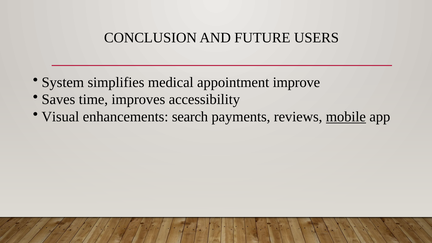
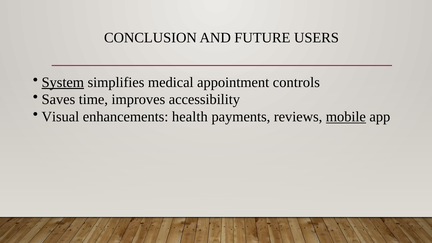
System underline: none -> present (63, 82)
improve: improve -> controls (296, 82)
search: search -> health (190, 117)
